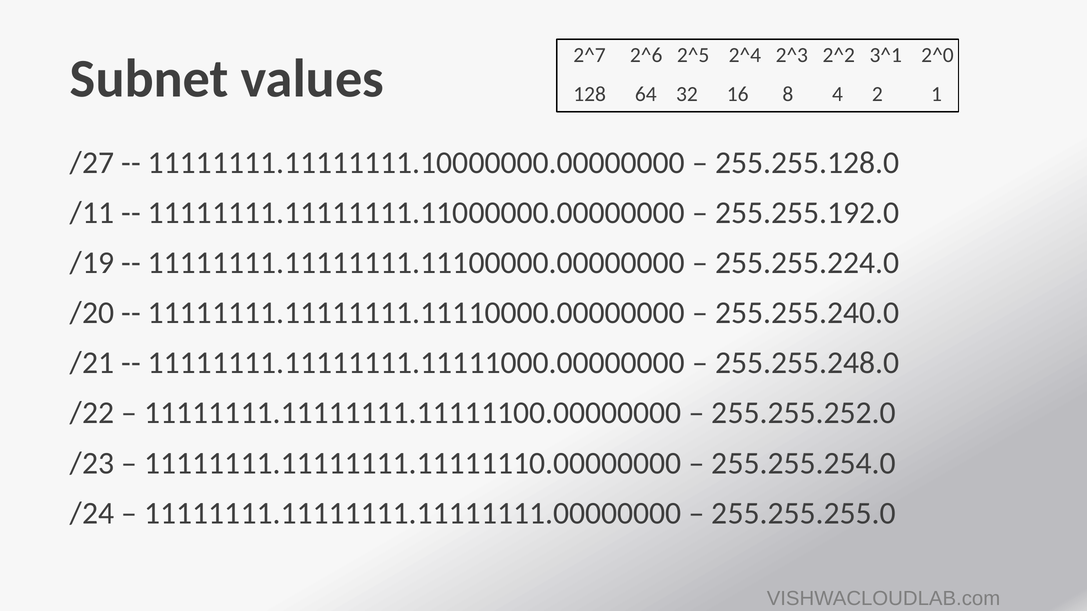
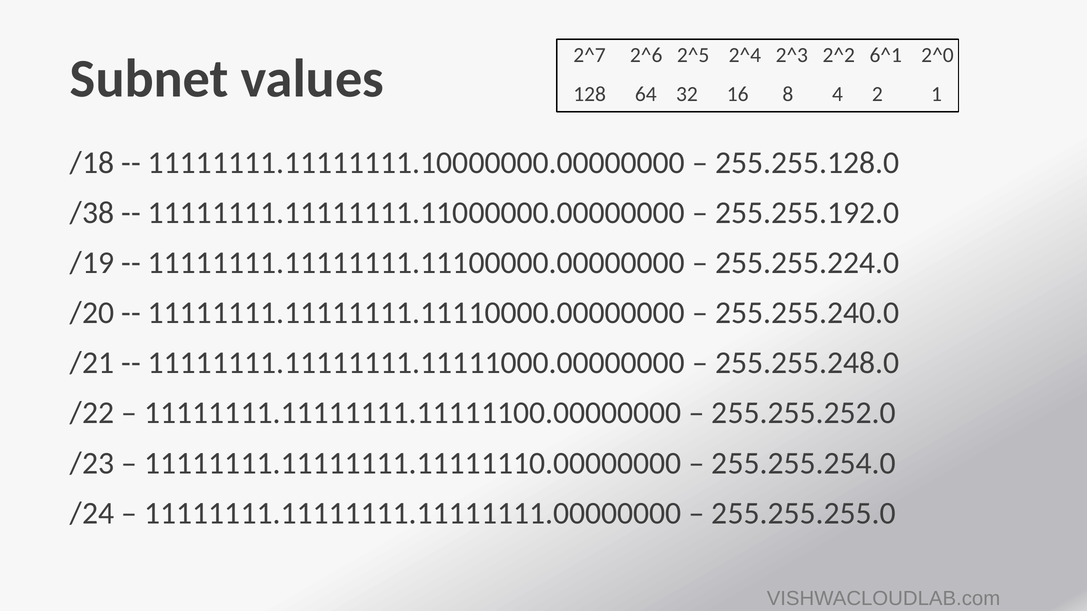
3^1: 3^1 -> 6^1 (886, 55)
/27: /27 -> /18 (92, 163)
/11: /11 -> /38 (92, 213)
